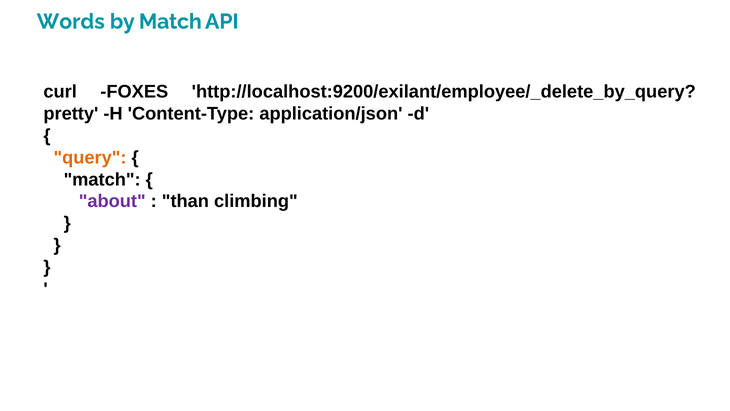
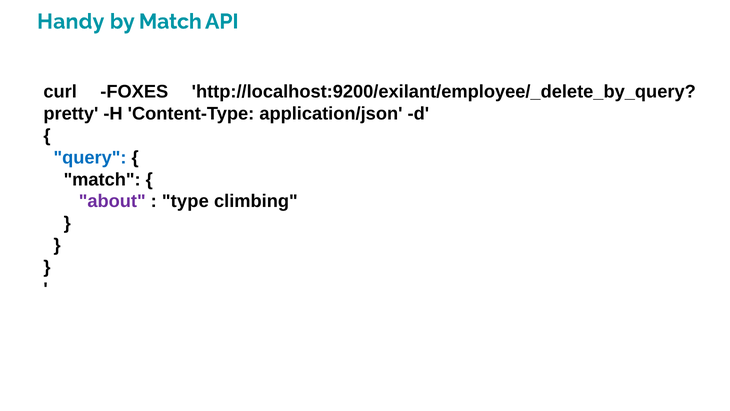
Words: Words -> Handy (71, 22)
query colour: orange -> blue (90, 157)
than: than -> type (185, 201)
